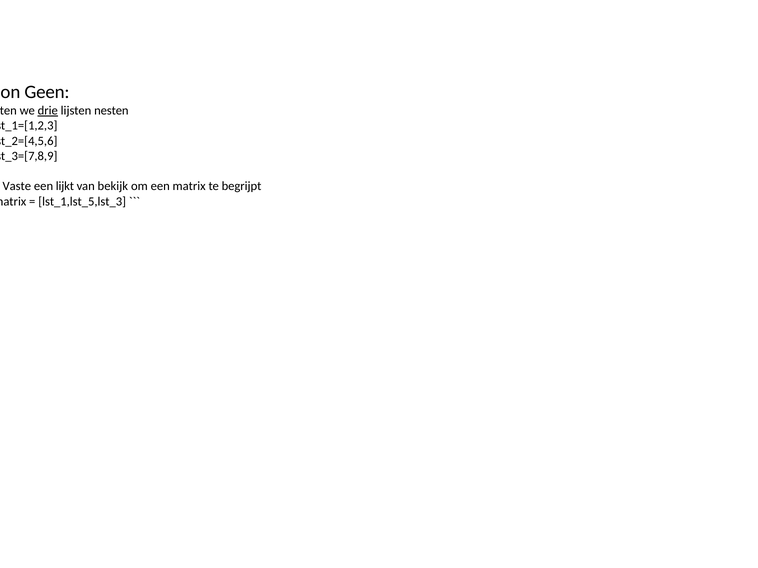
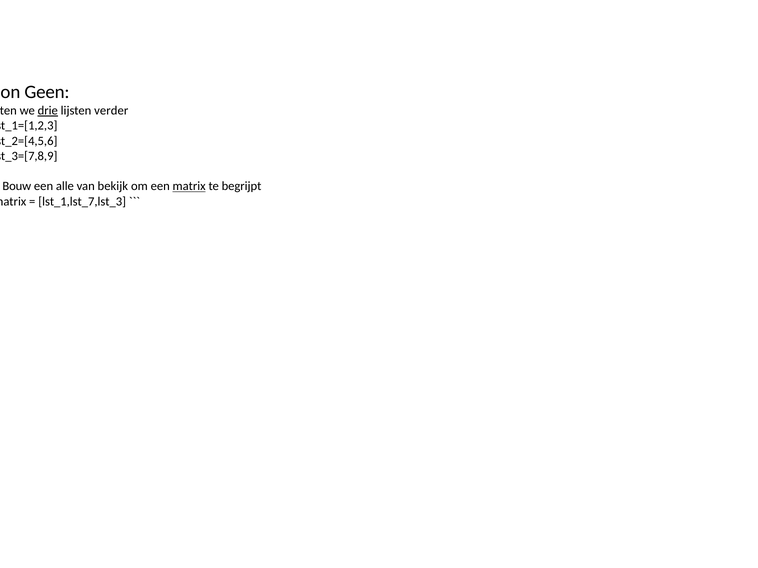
nesten: nesten -> verder (111, 111)
Vaste: Vaste -> Bouw (17, 186)
lijkt: lijkt -> alle (65, 186)
matrix underline: none -> present (189, 186)
lst_1,lst_5,lst_3: lst_1,lst_5,lst_3 -> lst_1,lst_7,lst_3 (82, 202)
